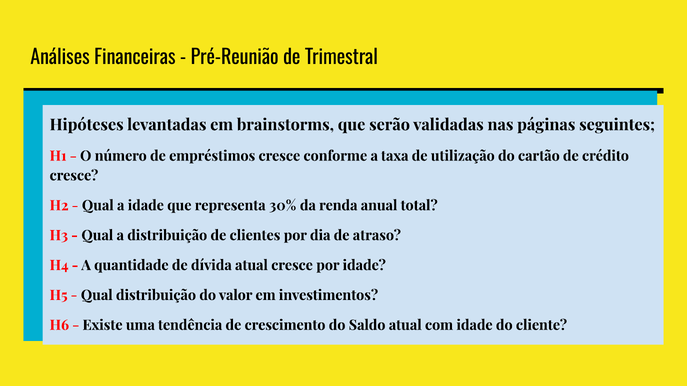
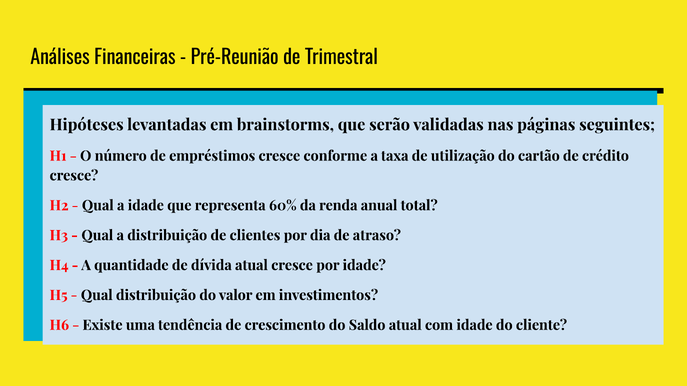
30%: 30% -> 60% (283, 206)
